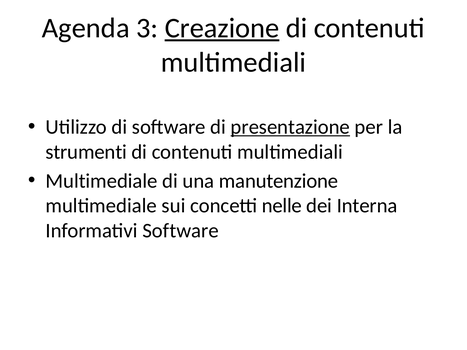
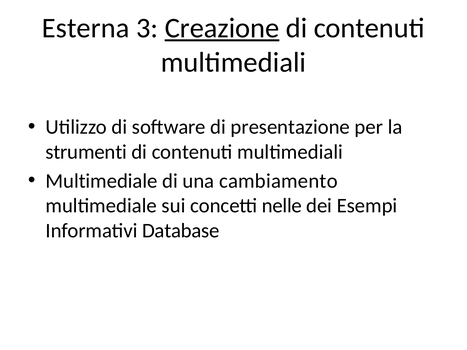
Agenda: Agenda -> Esterna (86, 28)
presentazione underline: present -> none (290, 127)
manutenzione: manutenzione -> cambiamento (278, 181)
Interna: Interna -> Esempi (367, 206)
Informativi Software: Software -> Database (181, 231)
